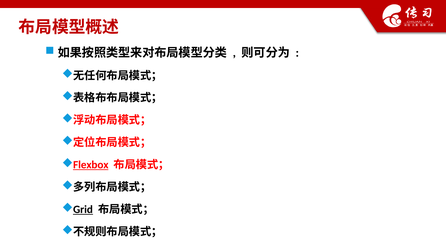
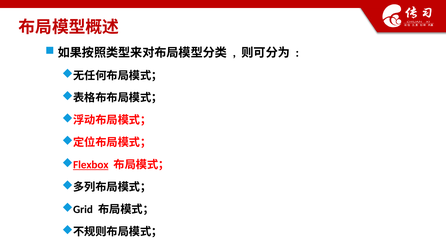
Grid underline: present -> none (83, 209)
